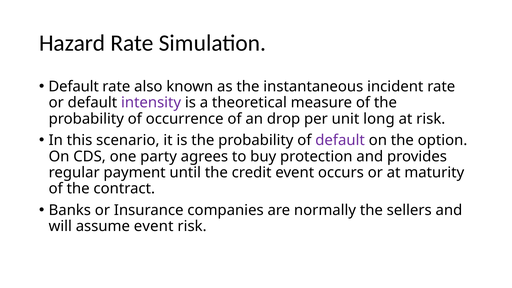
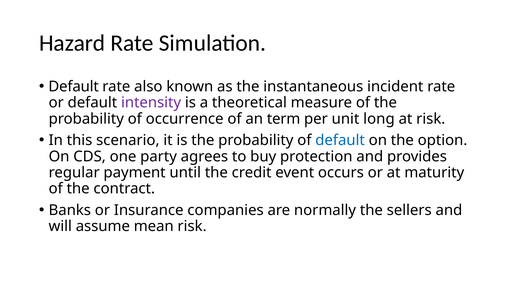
drop: drop -> term (284, 119)
default colour: purple -> blue (340, 140)
assume event: event -> mean (154, 226)
